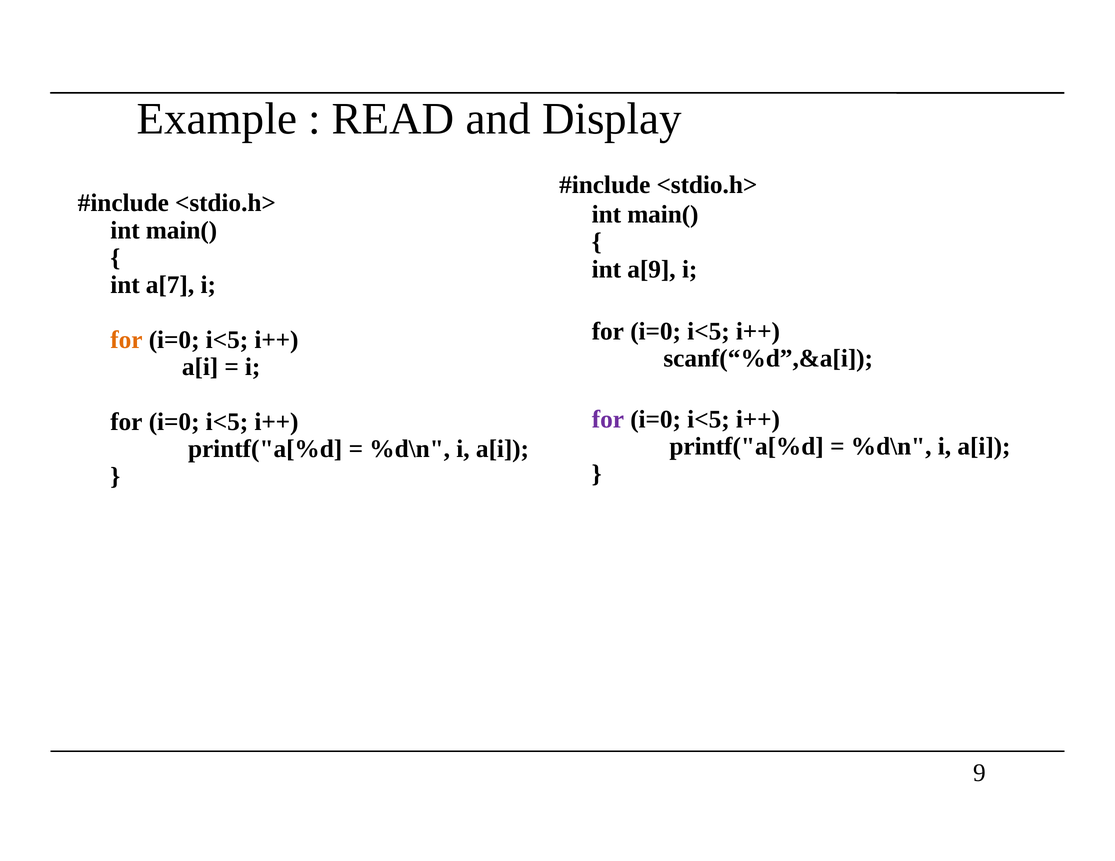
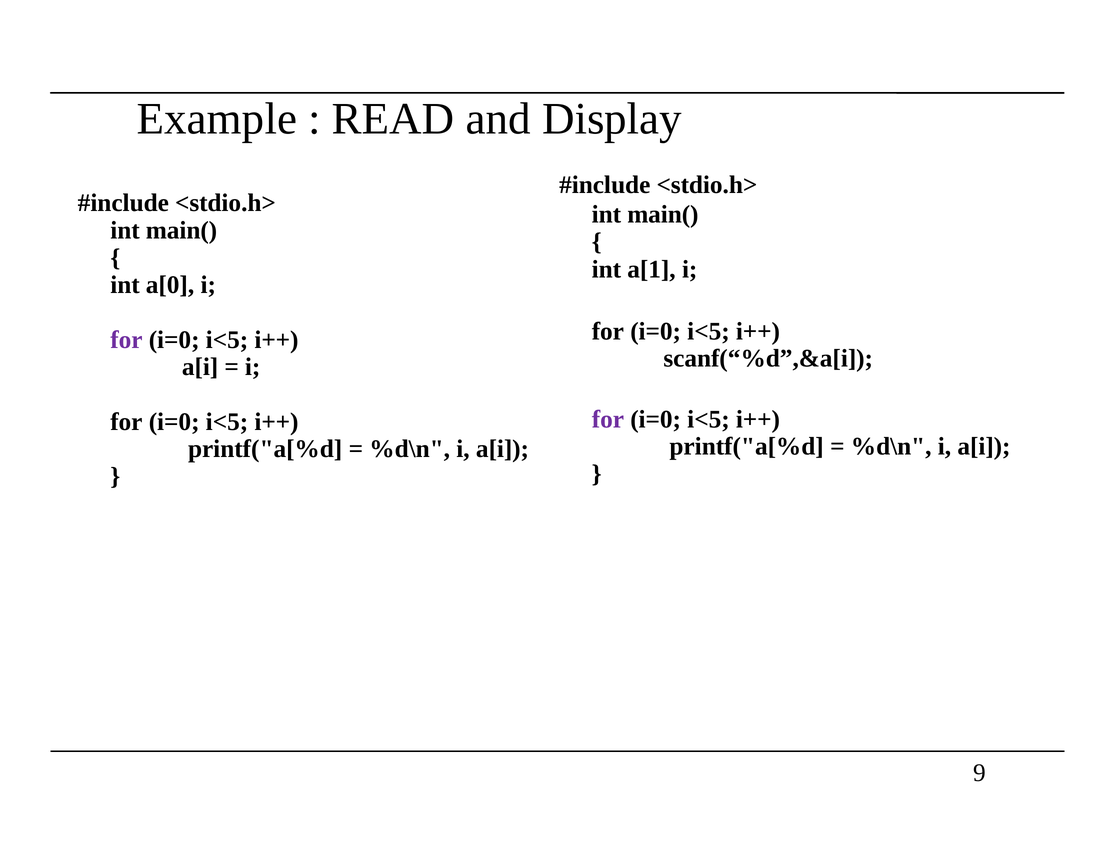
a[9: a[9 -> a[1 (651, 269)
a[7: a[7 -> a[0 (170, 285)
for colour: orange -> purple (126, 340)
